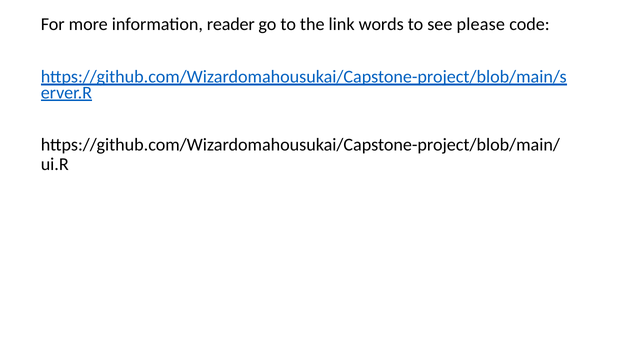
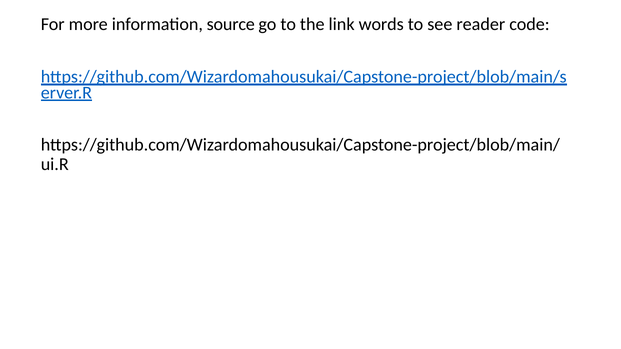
reader: reader -> source (231, 24)
please: please -> reader (481, 24)
